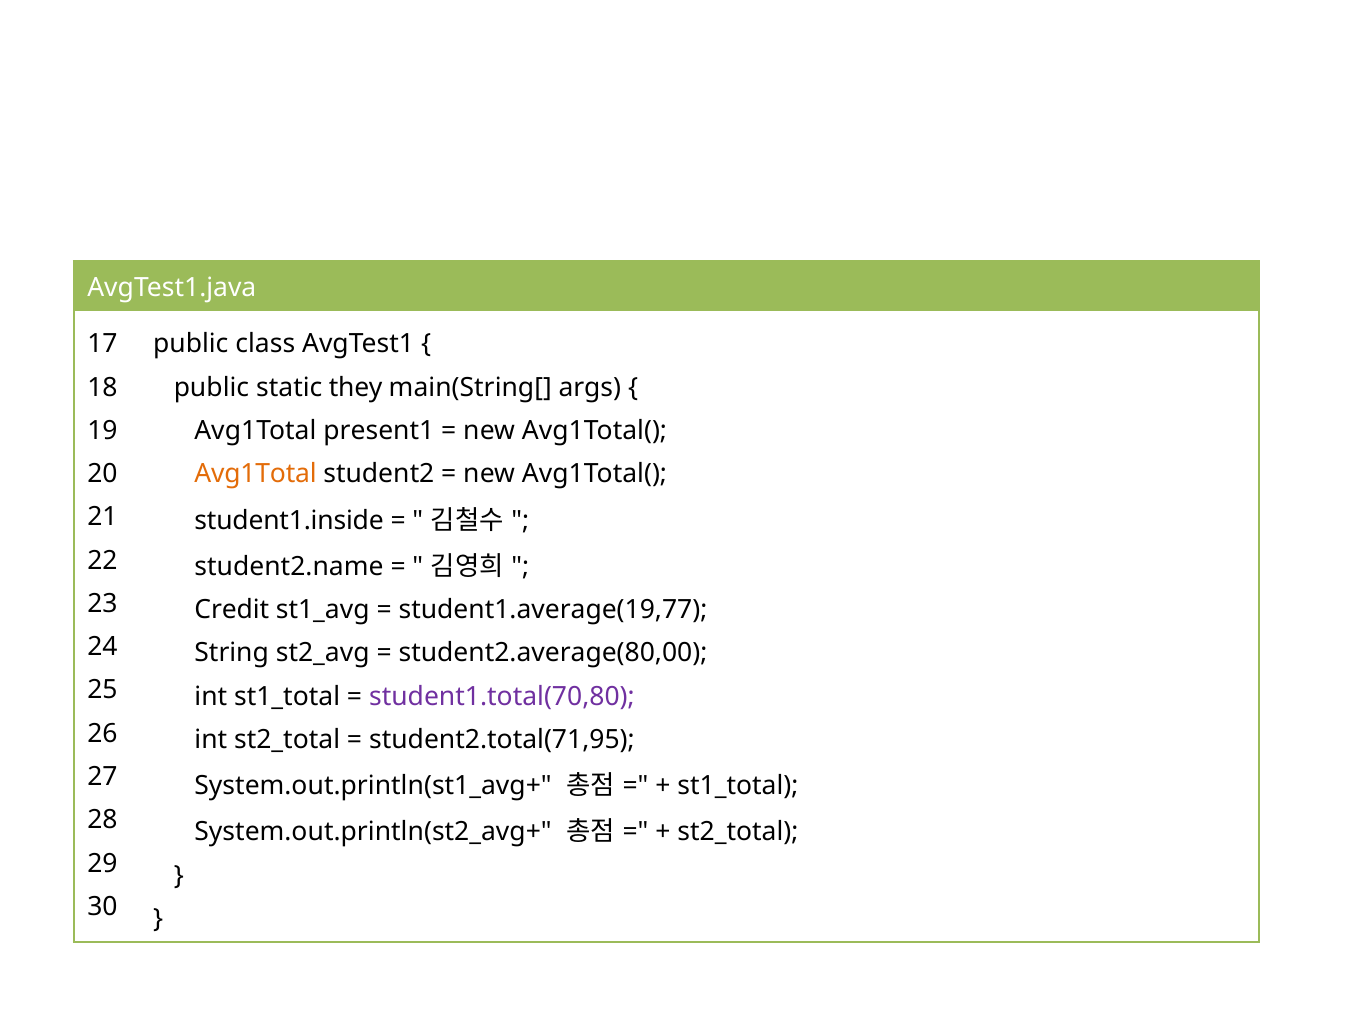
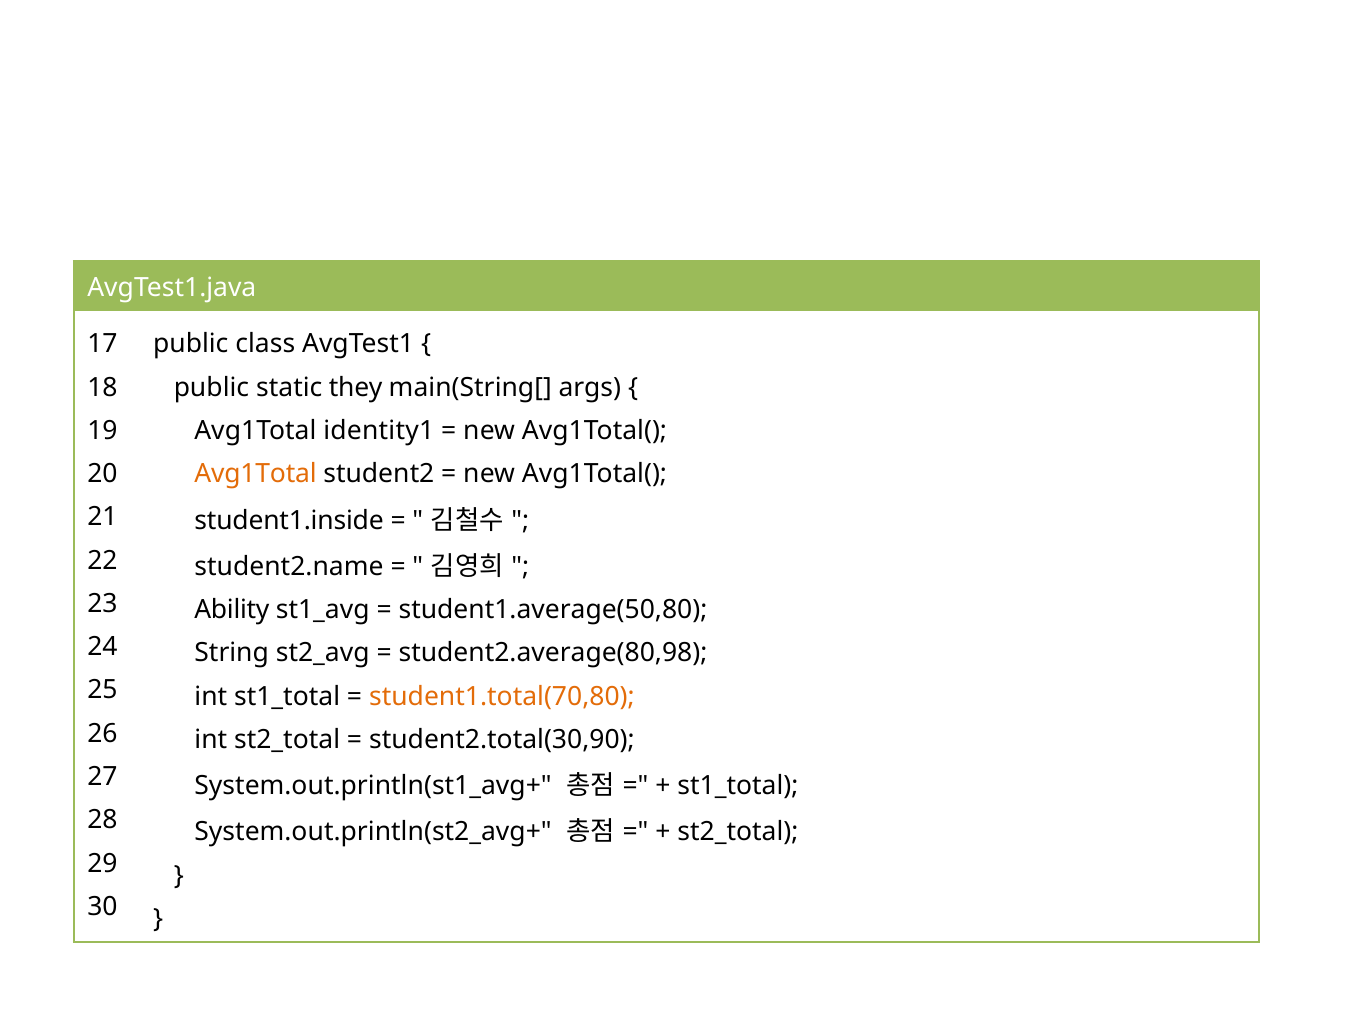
present1: present1 -> identity1 (379, 431)
Credit: Credit -> Ability (232, 610)
student1.average(19,77: student1.average(19,77 -> student1.average(50,80 (553, 610)
student2.average(80,00: student2.average(80,00 -> student2.average(80,98 (553, 653)
student1.total(70,80 colour: purple -> orange (502, 696)
student2.total(71,95: student2.total(71,95 -> student2.total(30,90 (502, 739)
